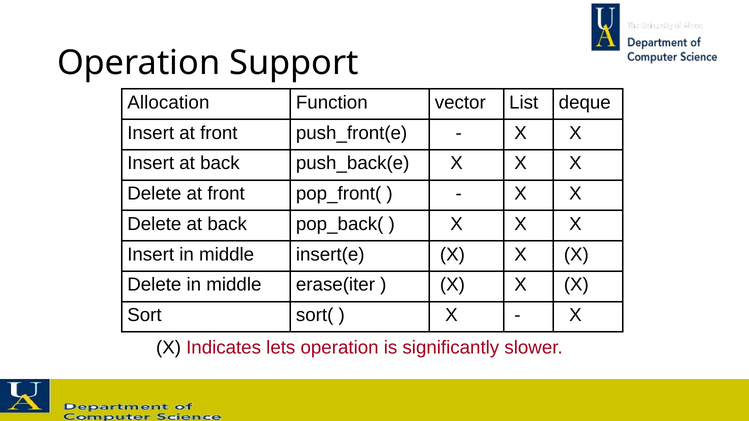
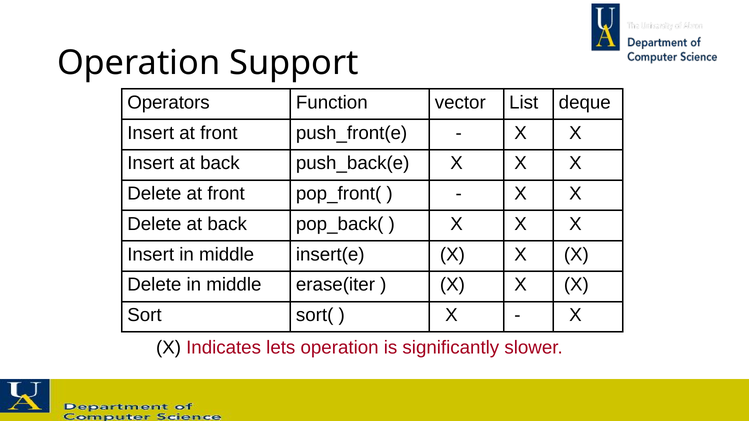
Allocation: Allocation -> Operators (168, 103)
